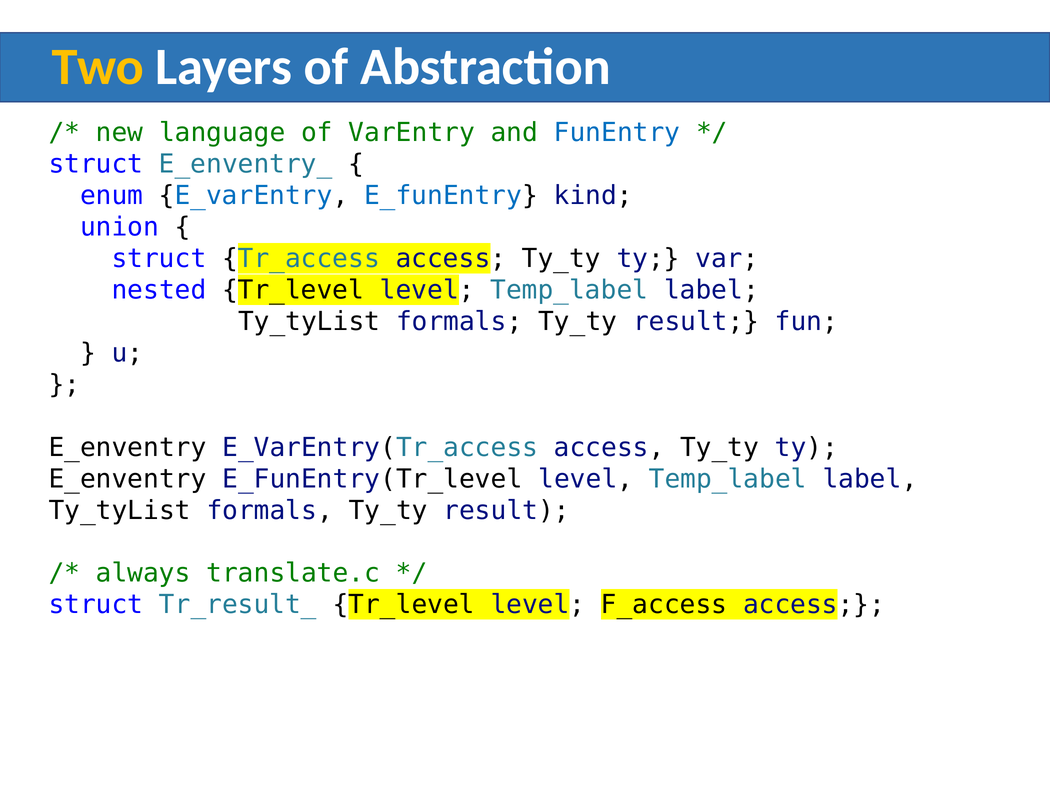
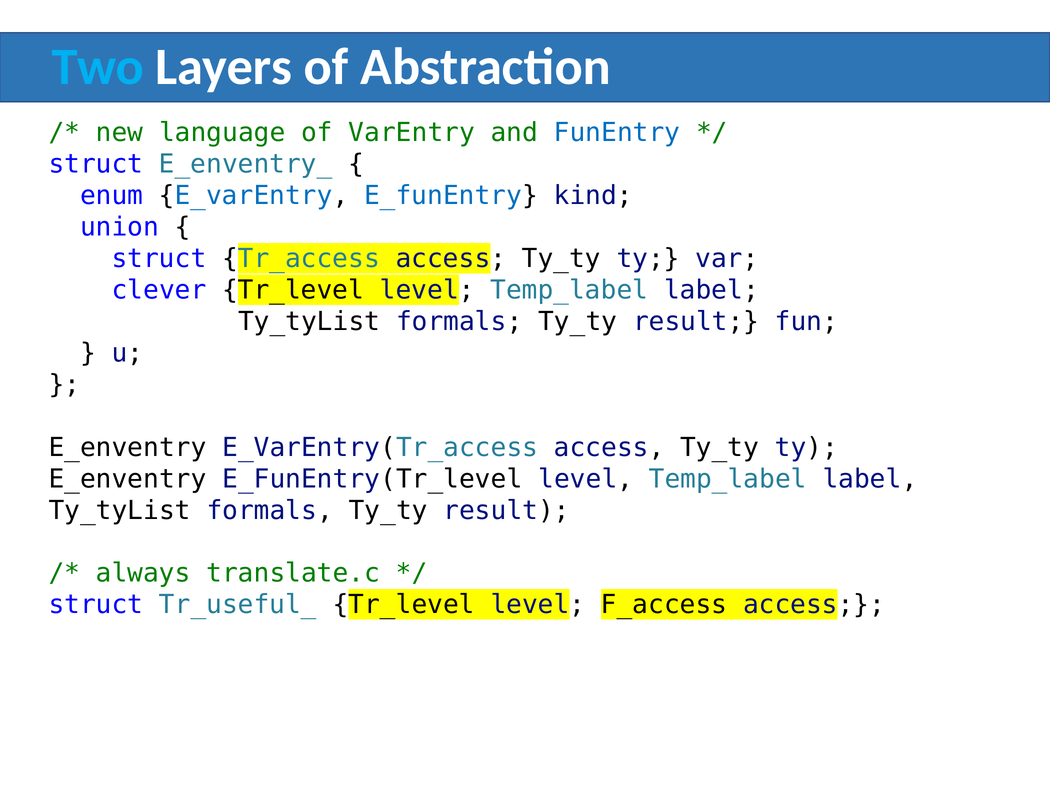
Two colour: yellow -> light blue (98, 67)
nested: nested -> clever (159, 290)
Tr_result_: Tr_result_ -> Tr_useful_ (238, 605)
